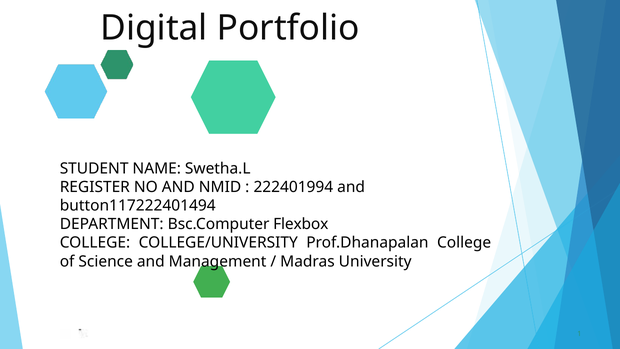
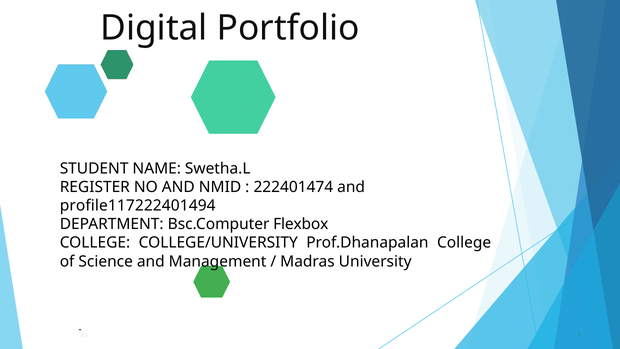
222401994: 222401994 -> 222401474 (293, 187)
button117222401494: button117222401494 -> profile117222401494 (138, 205)
